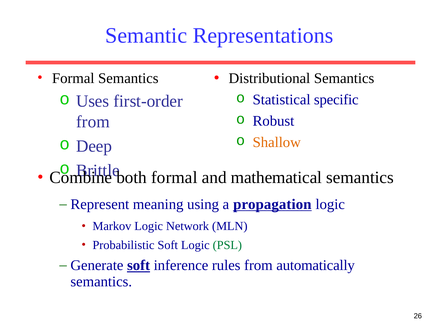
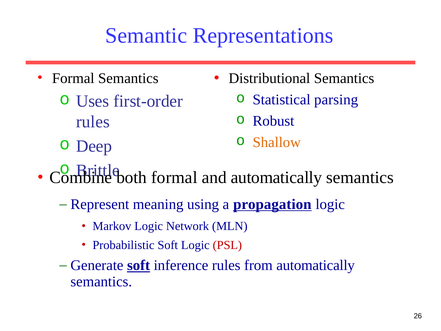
specific: specific -> parsing (336, 100)
from: from -> rules (93, 122)
and mathematical: mathematical -> automatically (276, 177)
PSL colour: green -> red (227, 245)
